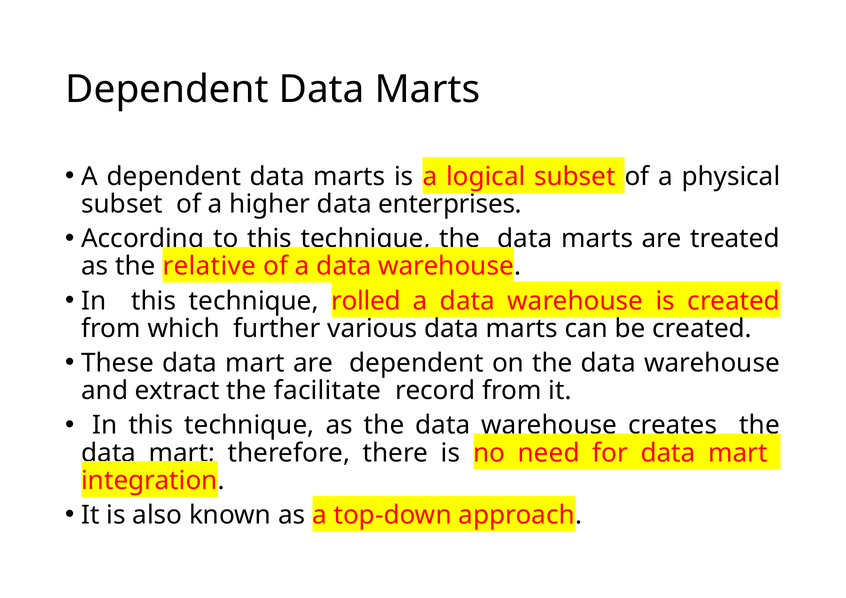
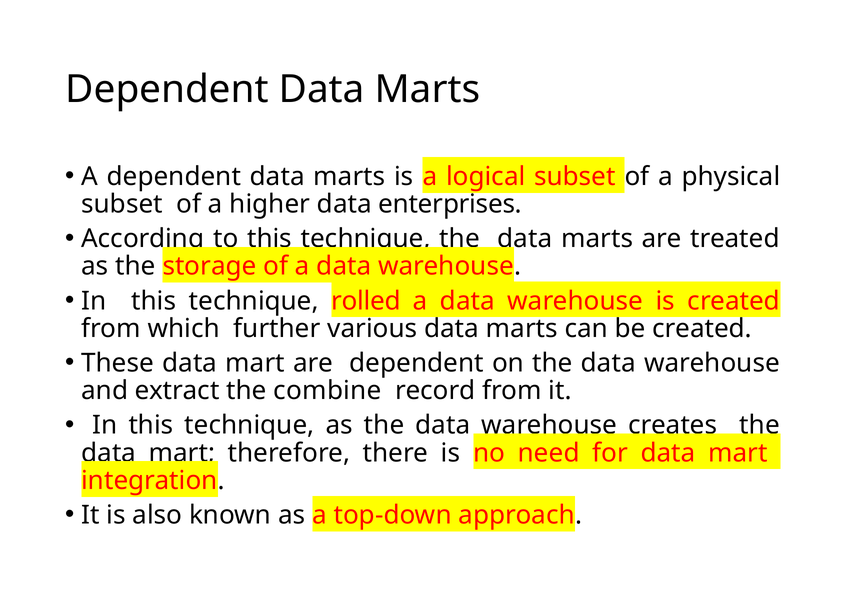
relative: relative -> storage (210, 267)
facilitate: facilitate -> combine (327, 391)
